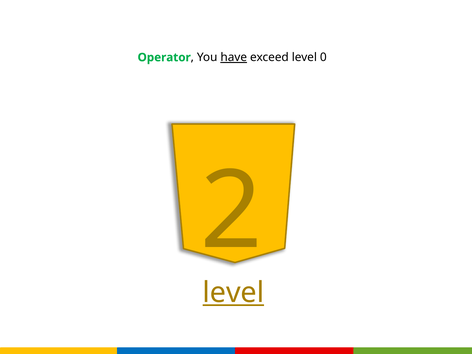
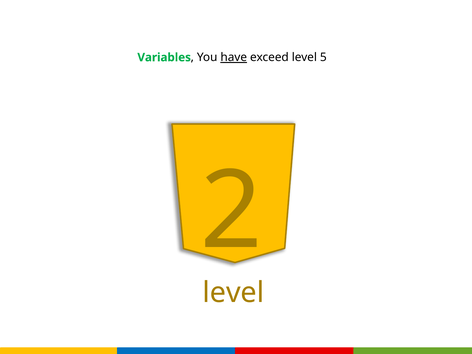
Operator: Operator -> Variables (164, 57)
0: 0 -> 5 (323, 57)
level underline: present -> none (233, 293)
